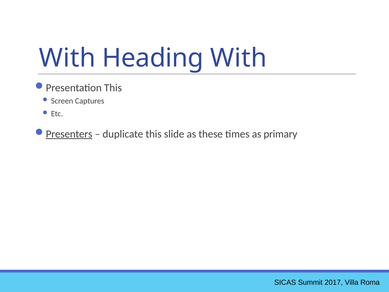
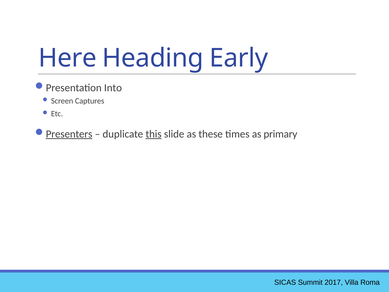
With: With -> Here (68, 58)
Heading With: With -> Early (239, 58)
Presentation This: This -> Into (113, 88)
this underline: none -> present (154, 134)
